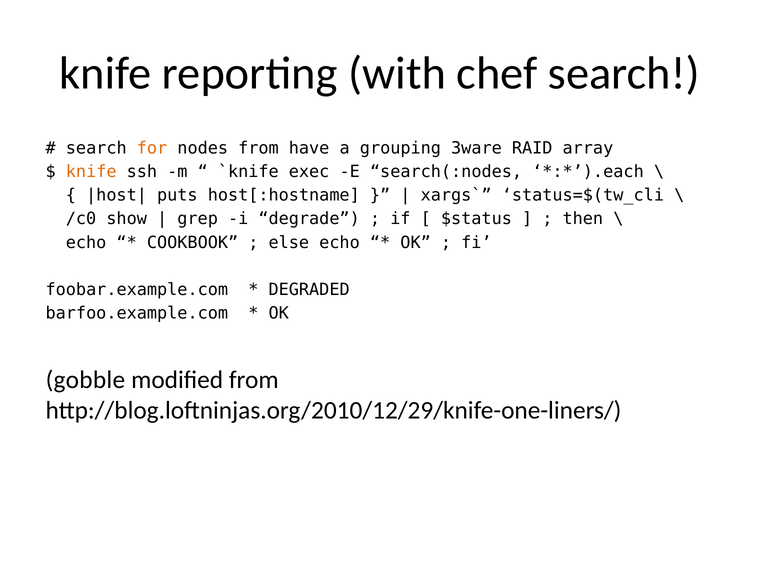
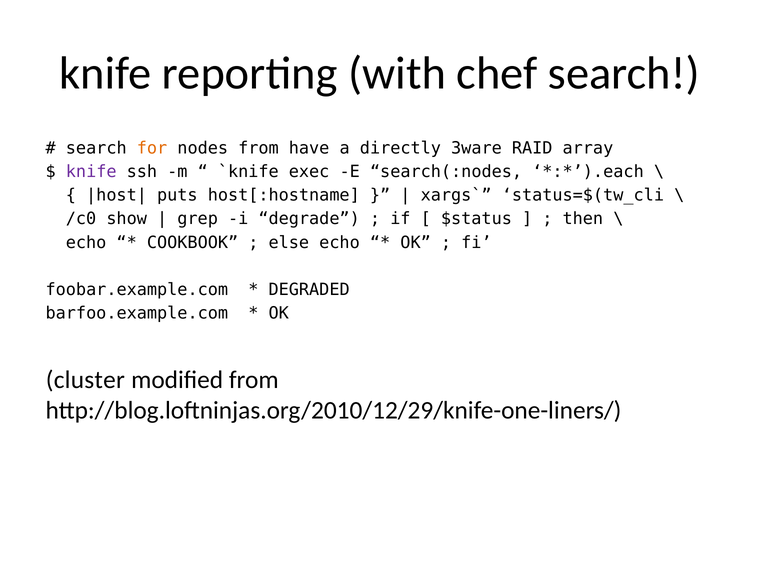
grouping: grouping -> directly (400, 148)
knife colour: orange -> purple (91, 172)
gobble: gobble -> cluster (85, 380)
